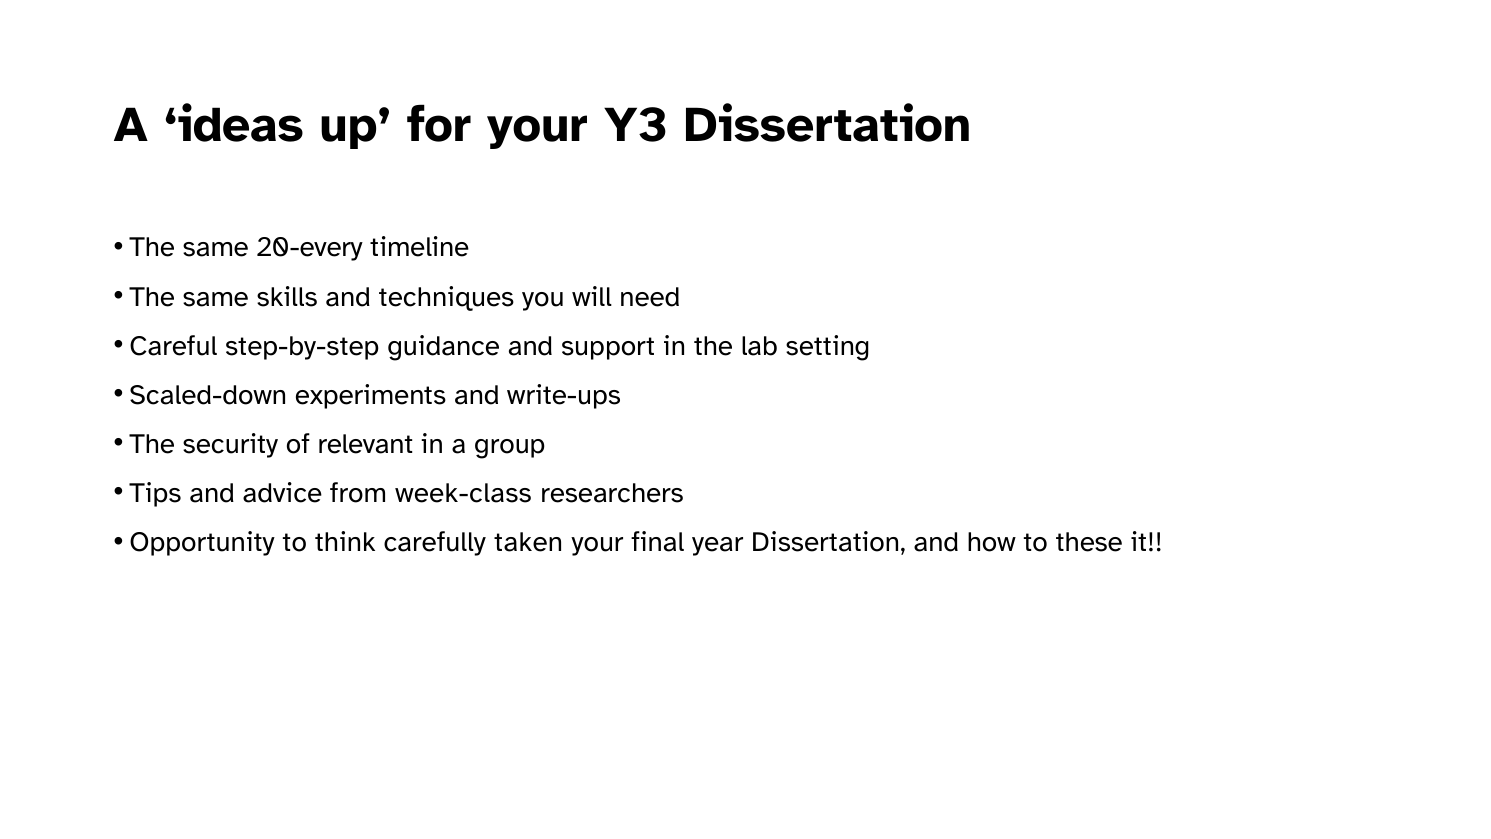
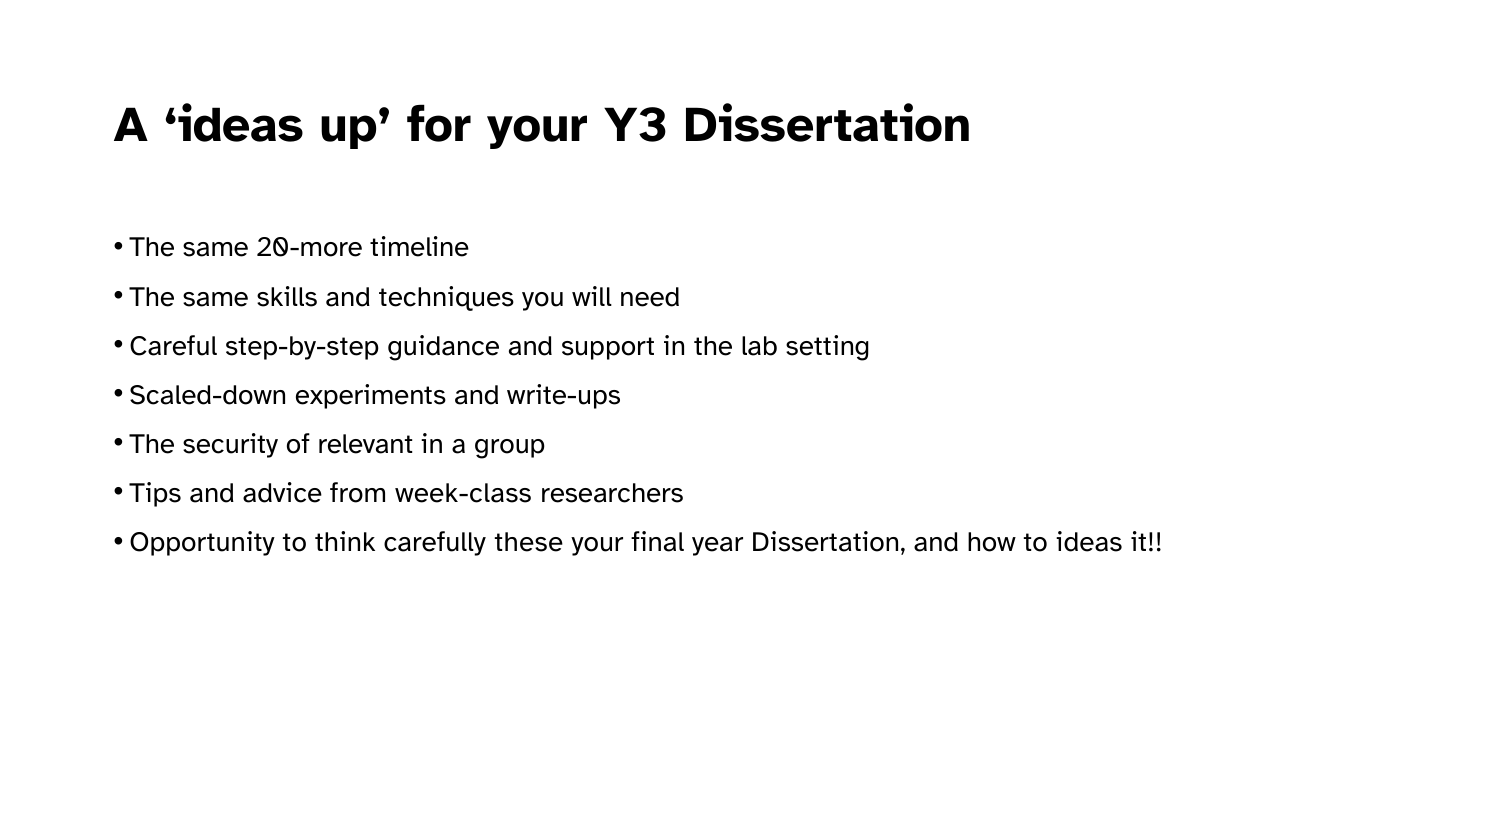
20-every: 20-every -> 20-more (310, 248)
taken: taken -> these (529, 542)
to these: these -> ideas (1089, 542)
